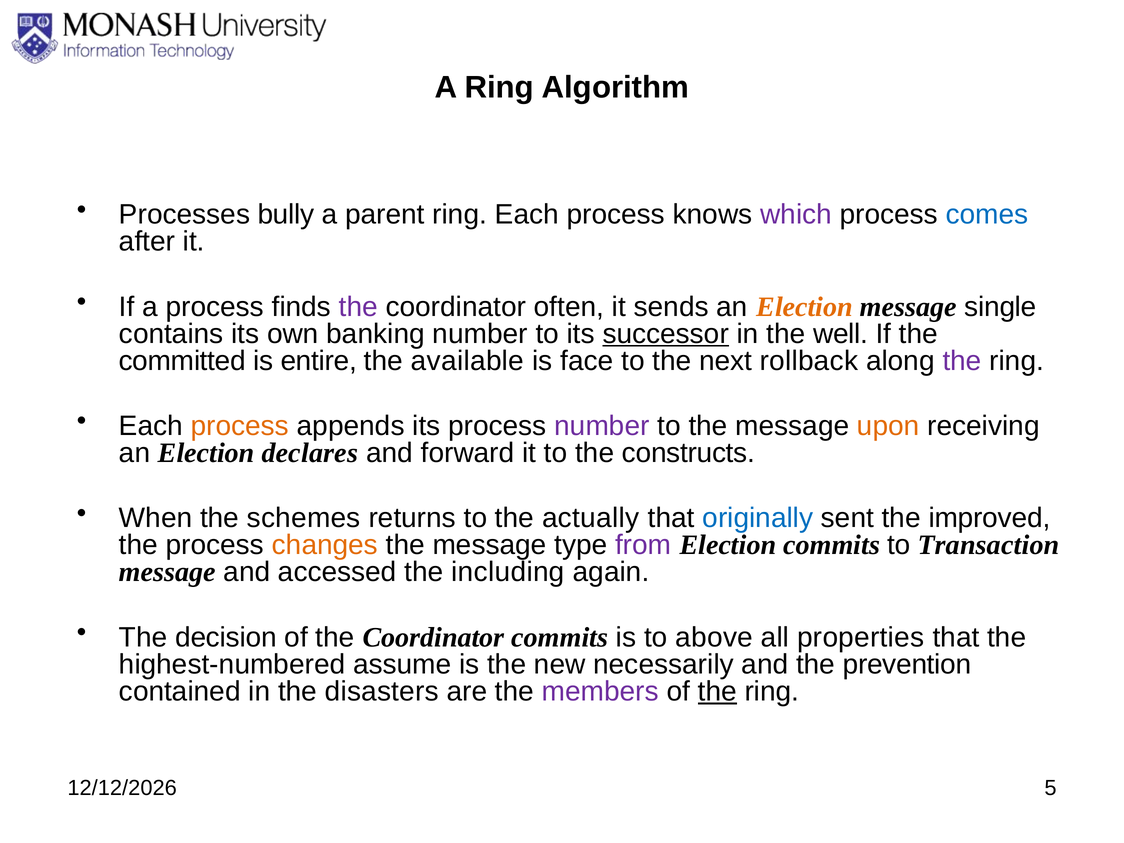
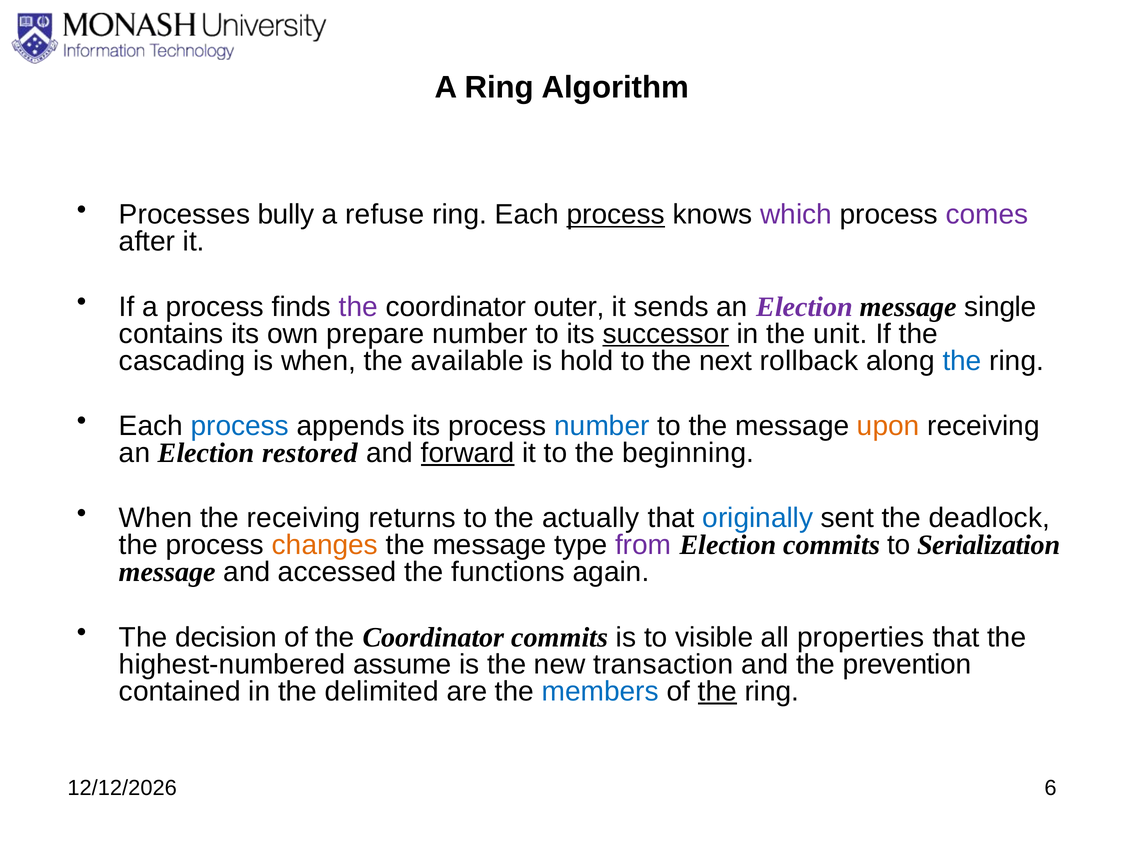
parent: parent -> refuse (385, 215)
process underline: none -> present (616, 215)
comes colour: blue -> purple (987, 215)
often: often -> outer (569, 307)
Election colour: orange -> purple (805, 307)
banking: banking -> prepare (375, 334)
well: well -> unit (840, 334)
committed: committed -> cascading (182, 361)
is entire: entire -> when (319, 361)
face: face -> hold (587, 361)
the colour: purple -> blue (962, 361)
process colour: orange -> blue (240, 426)
number colour: purple -> blue (602, 426)
declares: declares -> restored (310, 453)
forward underline: none -> present (468, 453)
constructs: constructs -> beginning (688, 453)
the schemes: schemes -> receiving (304, 518)
improved: improved -> deadlock (989, 518)
Transaction: Transaction -> Serialization (989, 545)
including: including -> functions (508, 572)
above: above -> visible (714, 637)
necessarily: necessarily -> transaction (663, 664)
disasters: disasters -> delimited (382, 691)
members colour: purple -> blue (600, 691)
5: 5 -> 6 (1050, 788)
